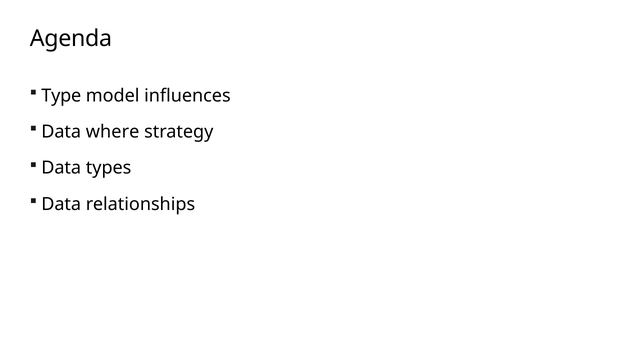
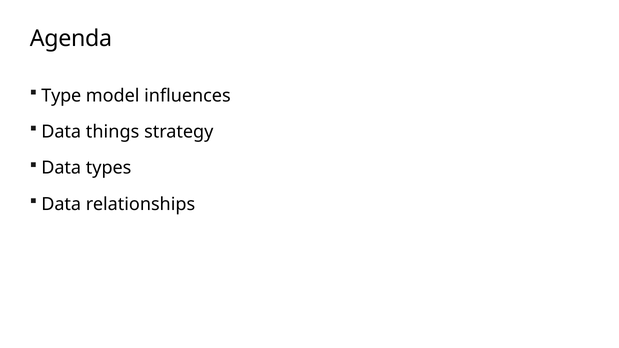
where: where -> things (113, 132)
